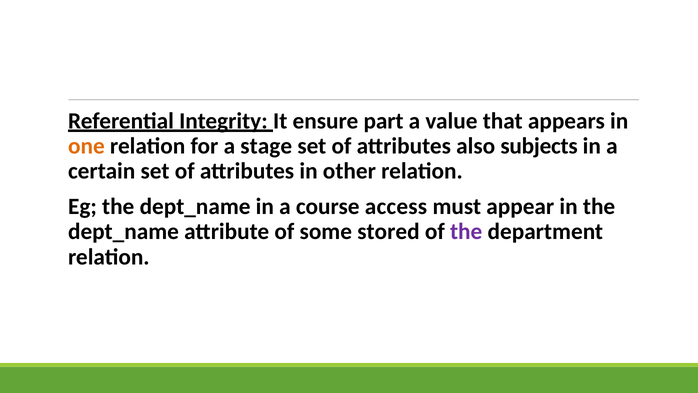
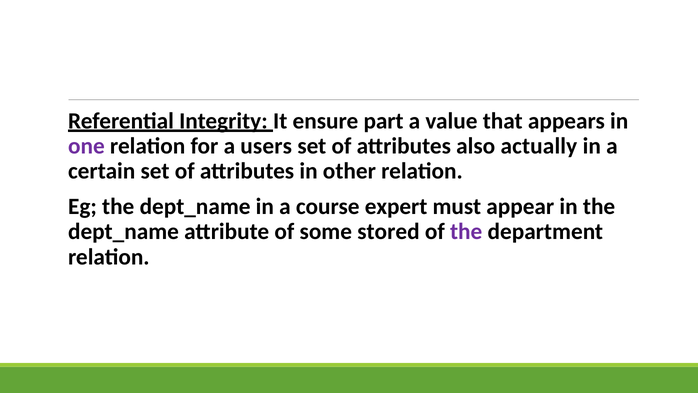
one colour: orange -> purple (86, 146)
stage: stage -> users (266, 146)
subjects: subjects -> actually (539, 146)
access: access -> expert (396, 206)
